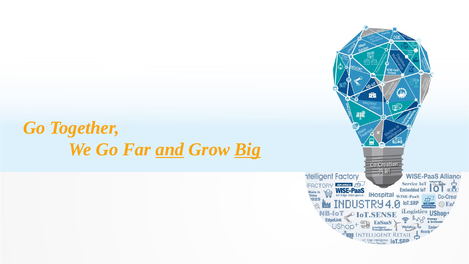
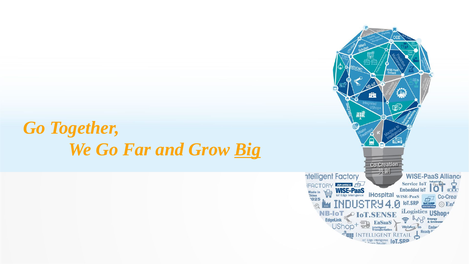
and underline: present -> none (170, 150)
